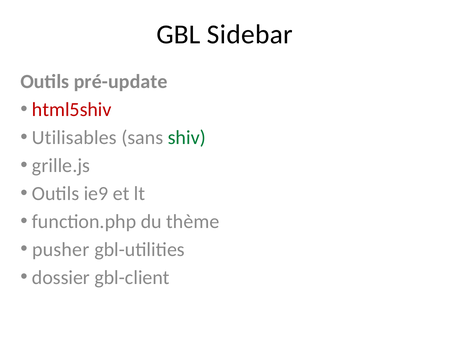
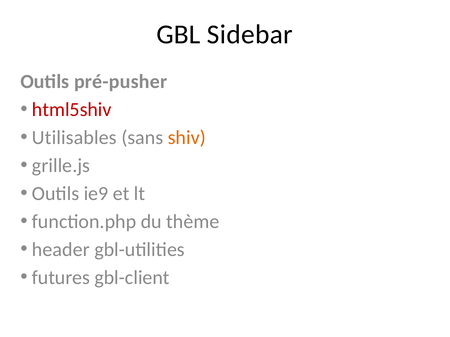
pré-update: pré-update -> pré-pusher (121, 82)
shiv colour: green -> orange (187, 138)
pusher: pusher -> header (61, 250)
dossier: dossier -> futures (61, 278)
